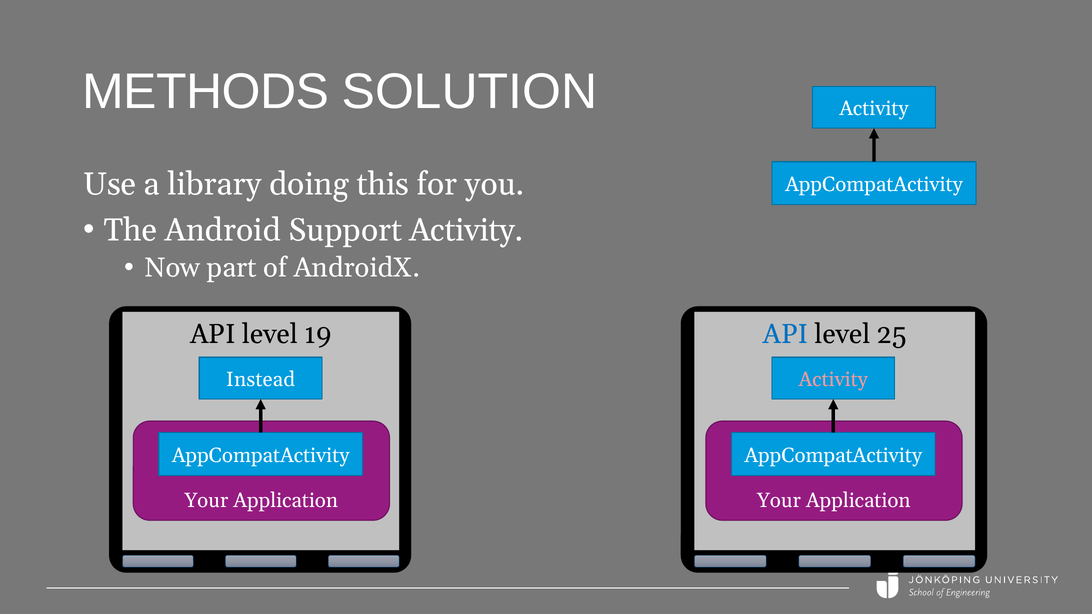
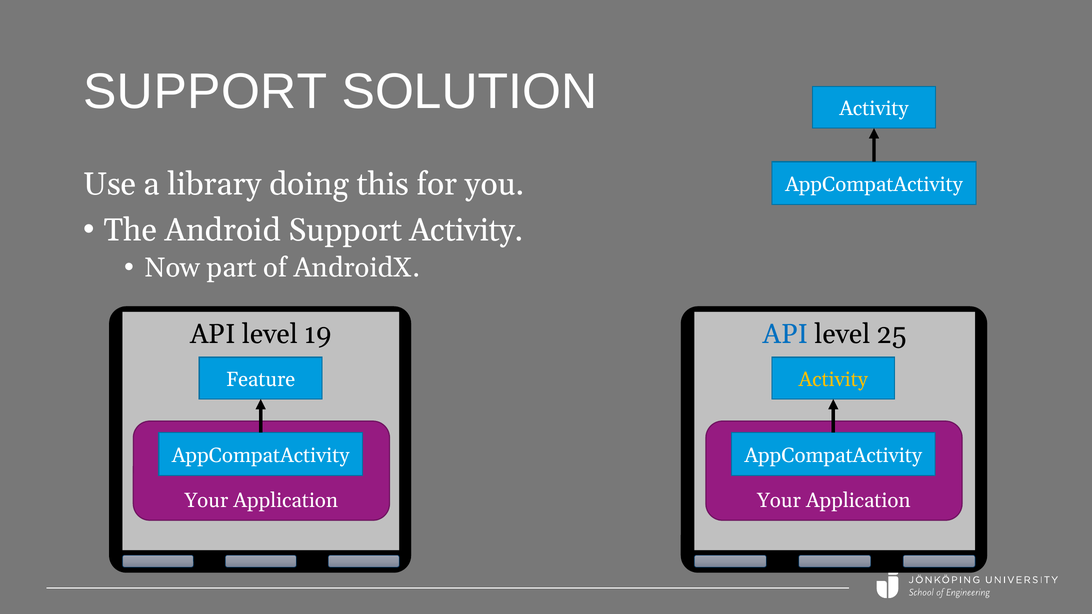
METHODS: METHODS -> SUPPORT (205, 92)
Instead: Instead -> Feature (261, 380)
Activity colour: pink -> yellow (833, 380)
